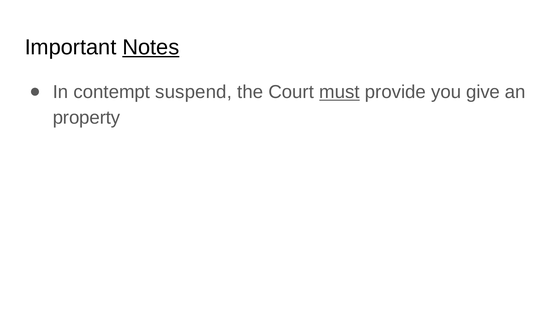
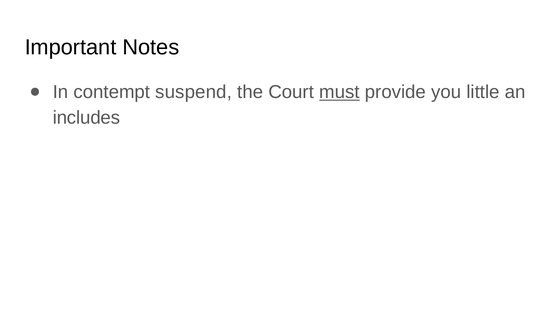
Notes underline: present -> none (151, 47)
give: give -> little (483, 92)
property: property -> includes (86, 118)
